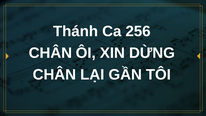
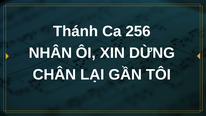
CHÂN: CHÂN -> NHÂN (50, 53)
